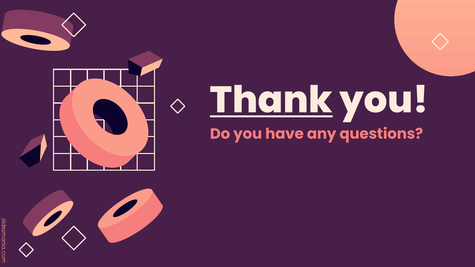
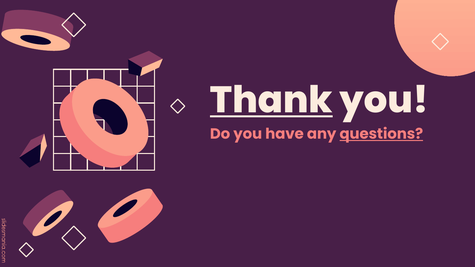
questions underline: none -> present (381, 134)
